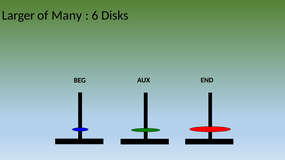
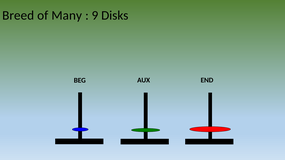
Larger: Larger -> Breed (18, 15)
6: 6 -> 9 (95, 15)
